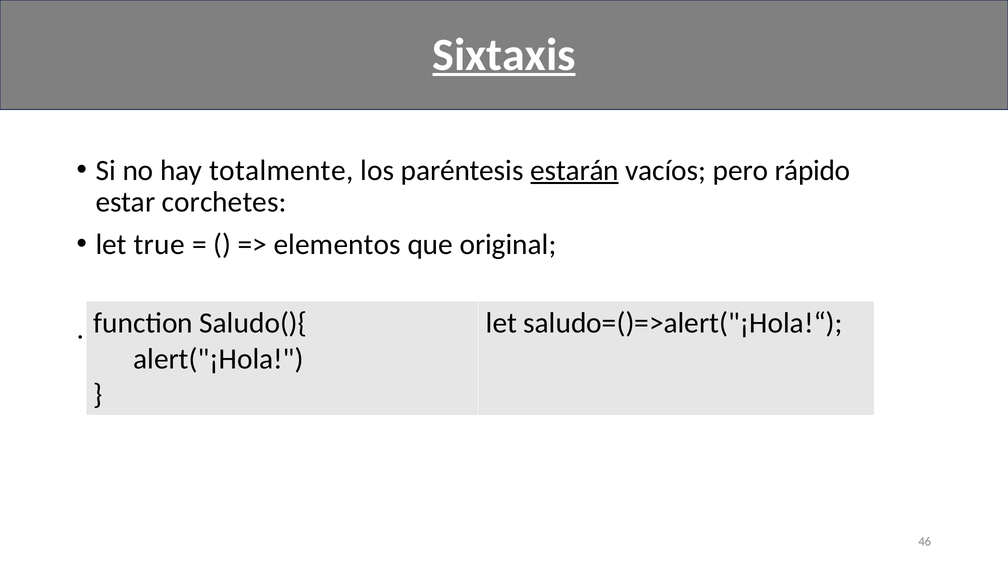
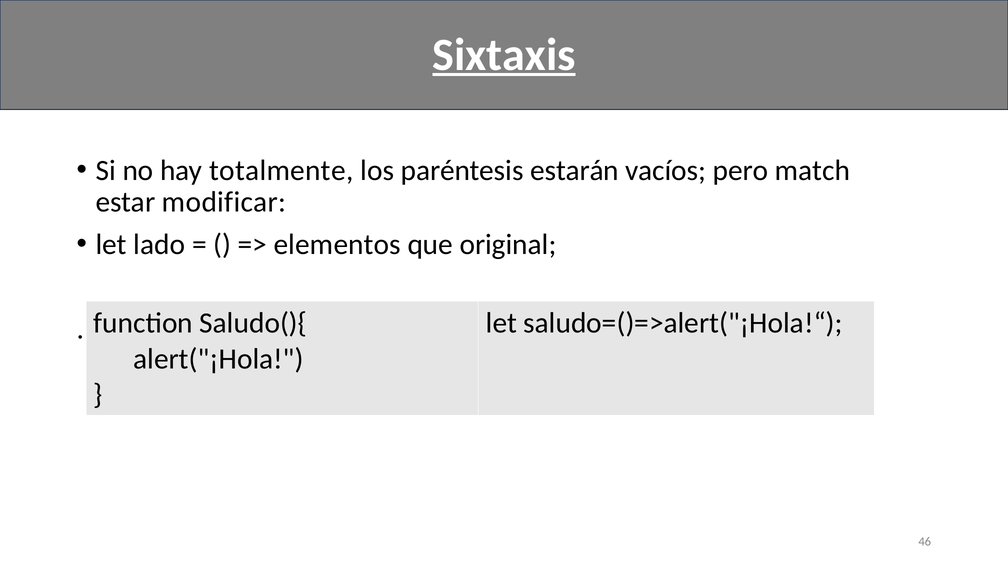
estarán underline: present -> none (575, 170)
rápido: rápido -> match (812, 170)
corchetes: corchetes -> modificar (224, 202)
true: true -> lado (159, 244)
